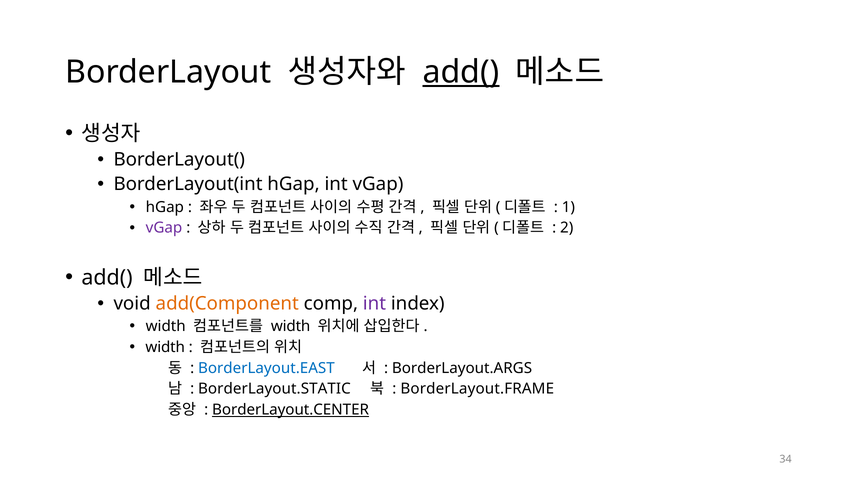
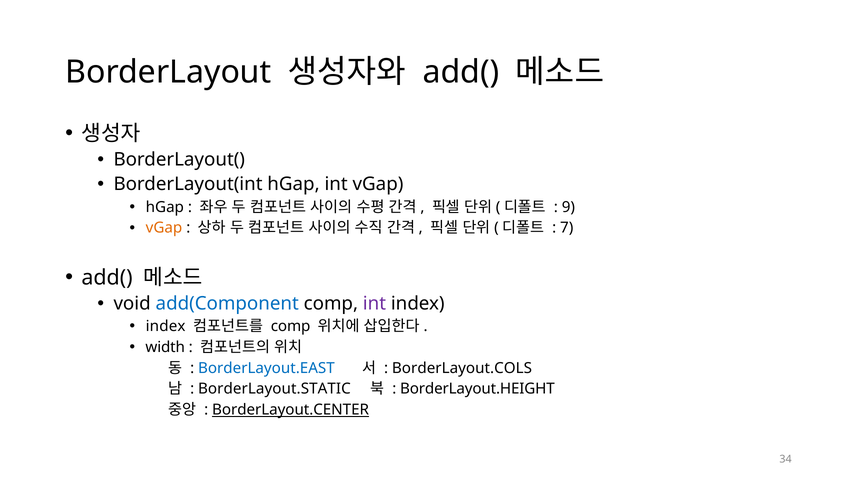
add( underline: present -> none (461, 72)
1: 1 -> 9 (568, 207)
vGap colour: purple -> orange (164, 228)
2: 2 -> 7 (567, 228)
add(Component colour: orange -> blue (227, 304)
width: width -> index (166, 326)
width: width -> comp (291, 326)
BorderLayout.ARGS: BorderLayout.ARGS -> BorderLayout.COLS (462, 368)
BorderLayout.FRAME: BorderLayout.FRAME -> BorderLayout.HEIGHT (477, 389)
